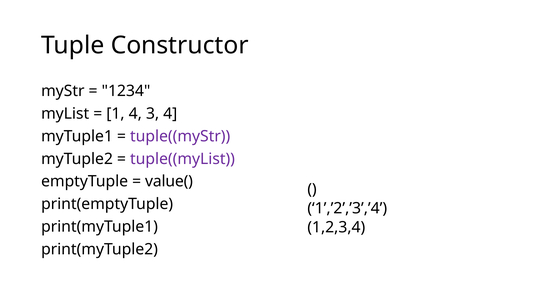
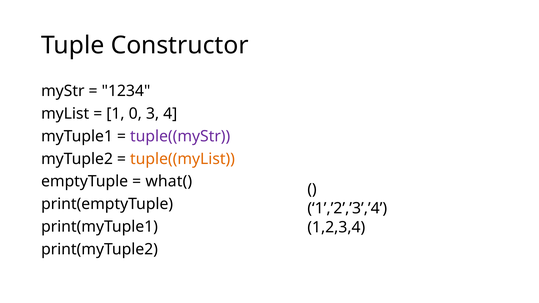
1 4: 4 -> 0 (135, 114)
tuple((myList colour: purple -> orange (182, 159)
value(: value( -> what( (169, 182)
